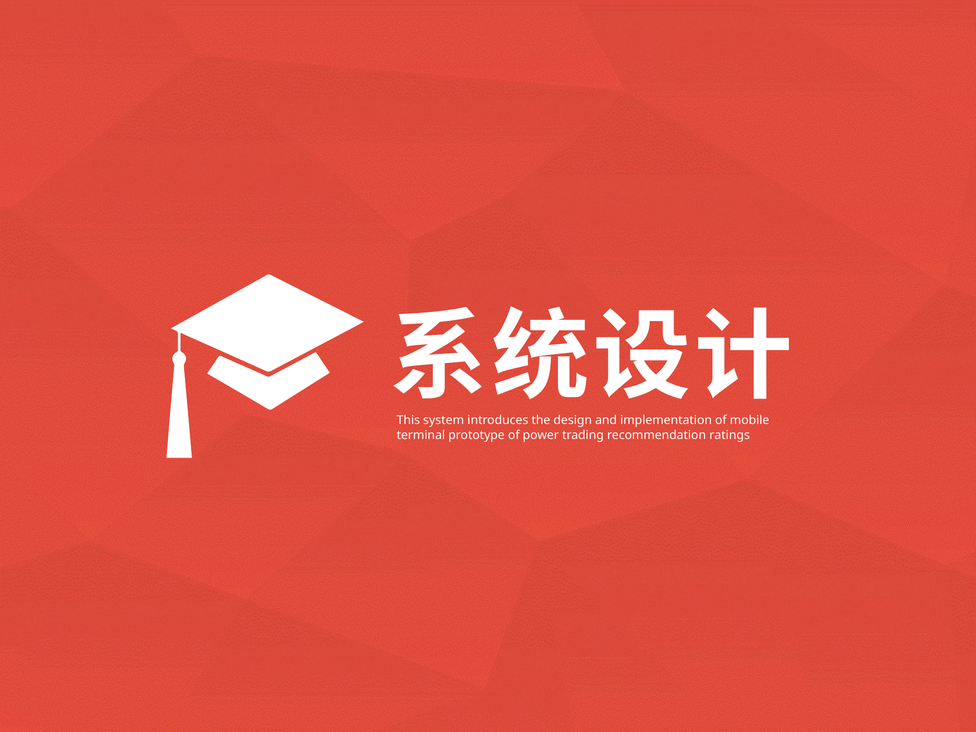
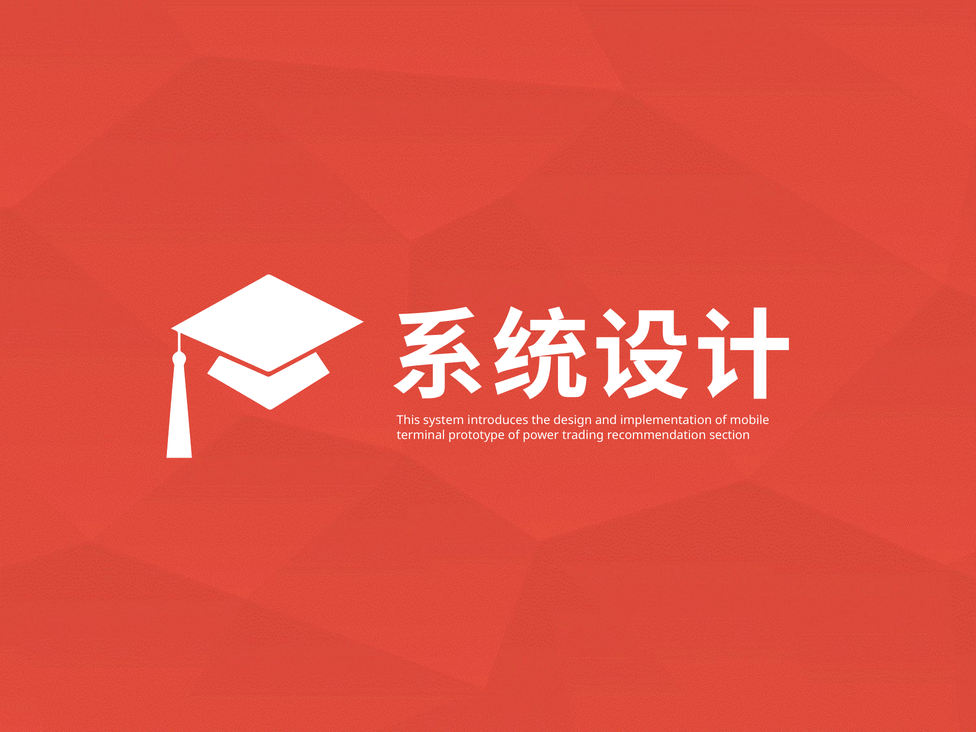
ratings: ratings -> section (730, 435)
